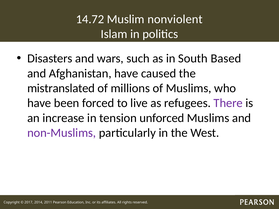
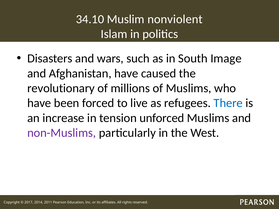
14.72: 14.72 -> 34.10 (90, 19)
Based: Based -> Image (226, 59)
mistranslated: mistranslated -> revolutionary (61, 88)
There colour: purple -> blue (228, 103)
